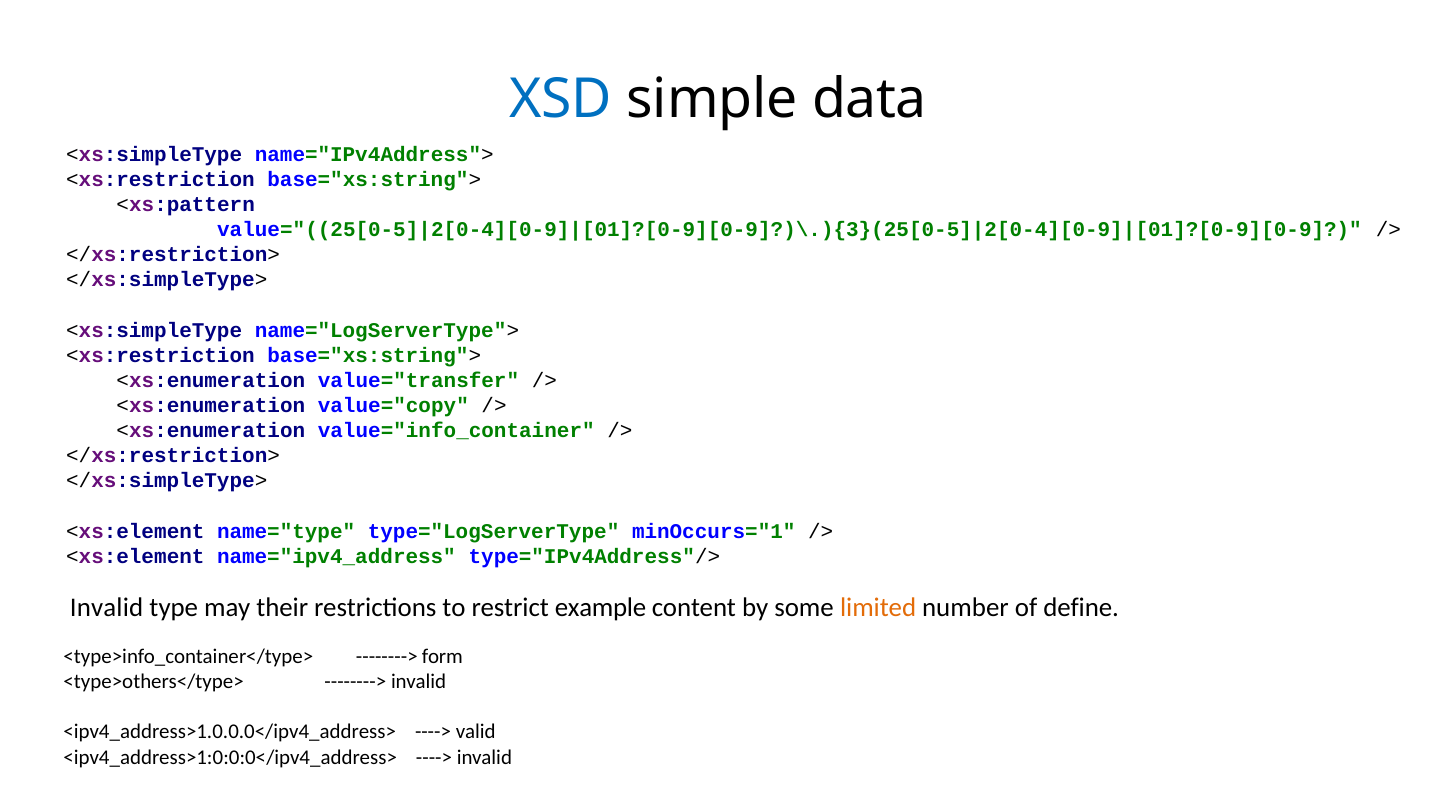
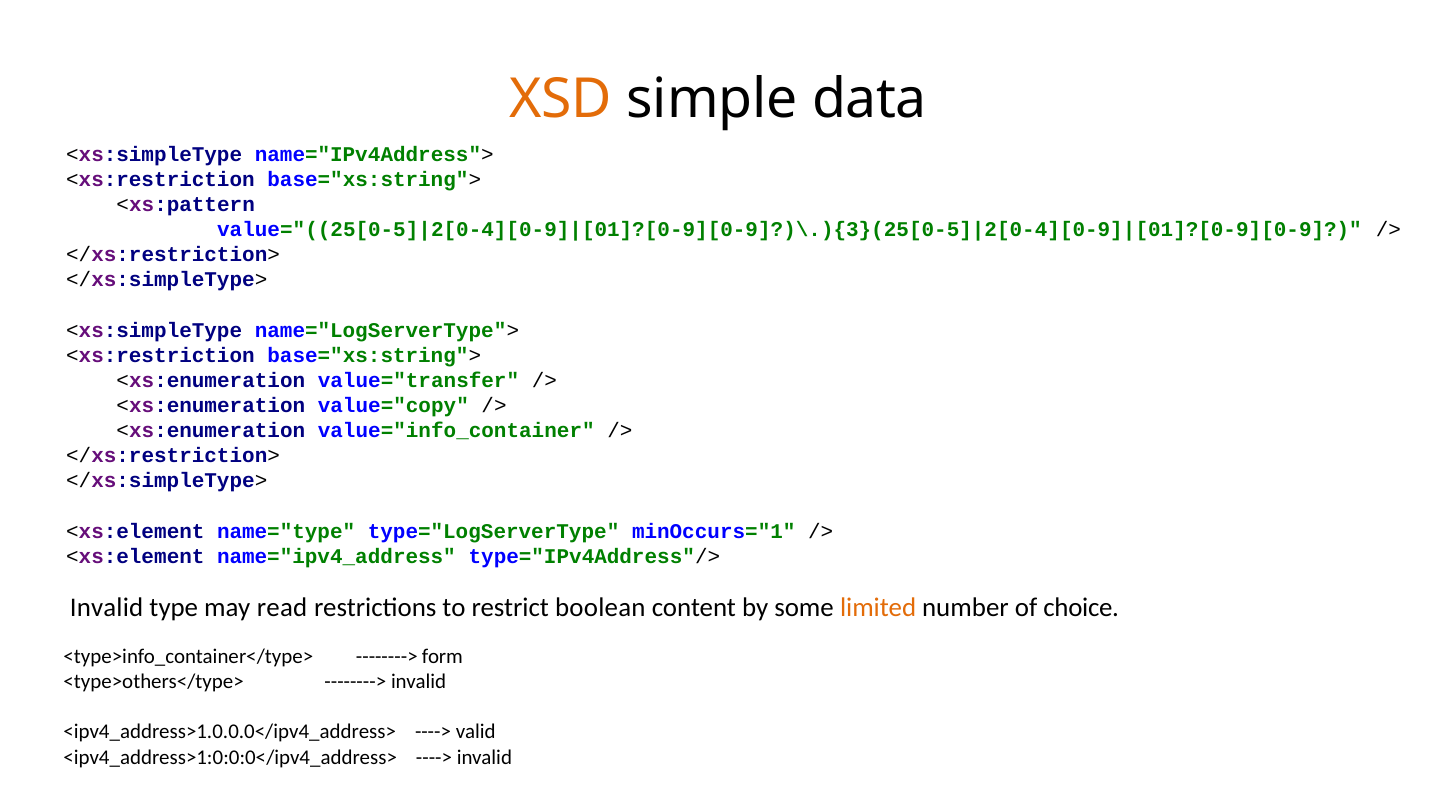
XSD colour: blue -> orange (561, 99)
their: their -> read (282, 608)
example: example -> boolean (600, 608)
define: define -> choice (1081, 608)
